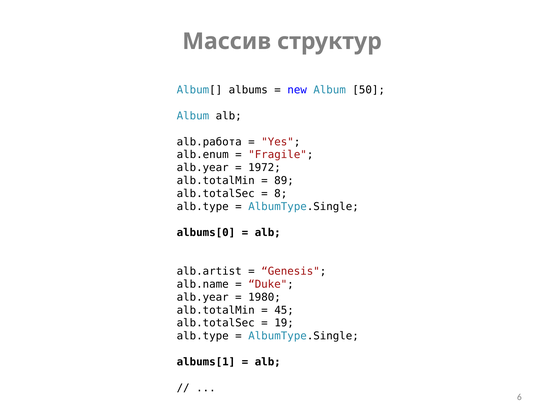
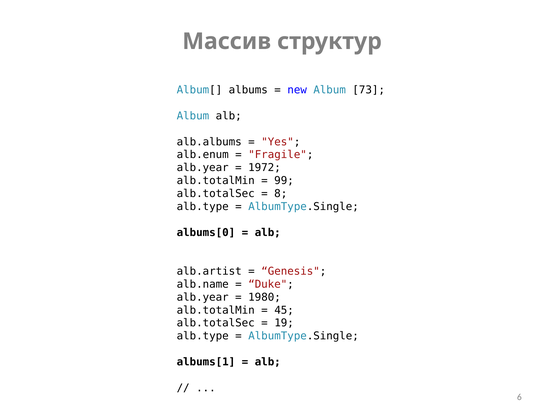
50: 50 -> 73 (369, 90)
alb.работа: alb.работа -> alb.albums (209, 142)
89: 89 -> 99 (284, 181)
